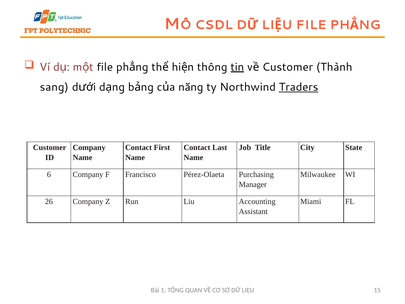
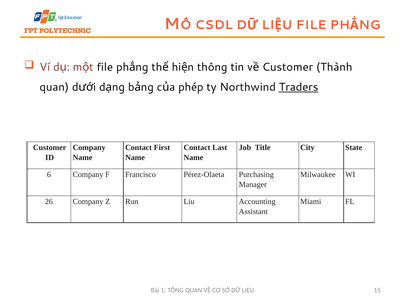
tin underline: present -> none (237, 67)
sang: sang -> quan (54, 87)
năng: năng -> phép (191, 87)
